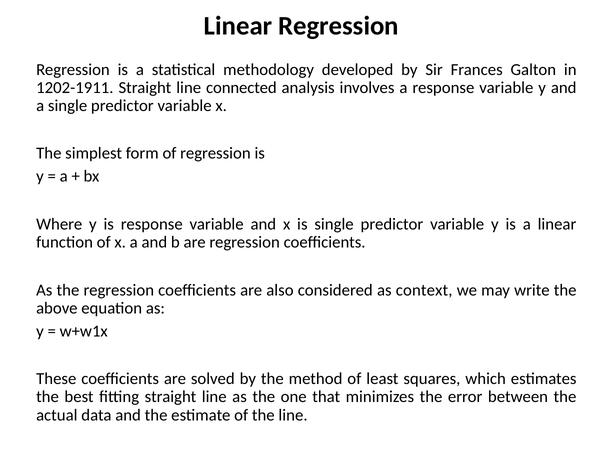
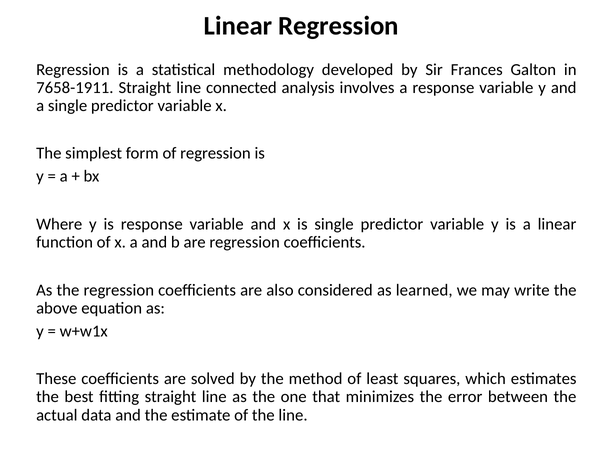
1202-1911: 1202-1911 -> 7658-1911 (75, 88)
context: context -> learned (424, 290)
